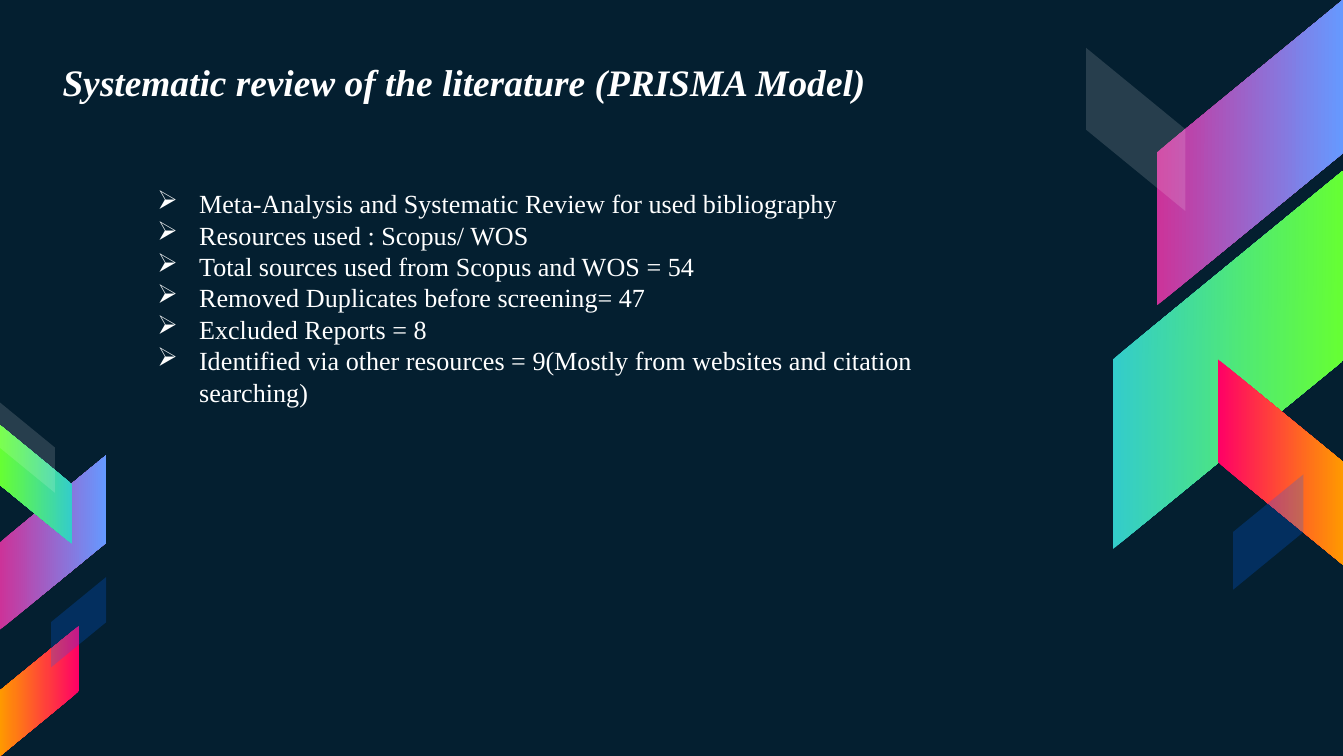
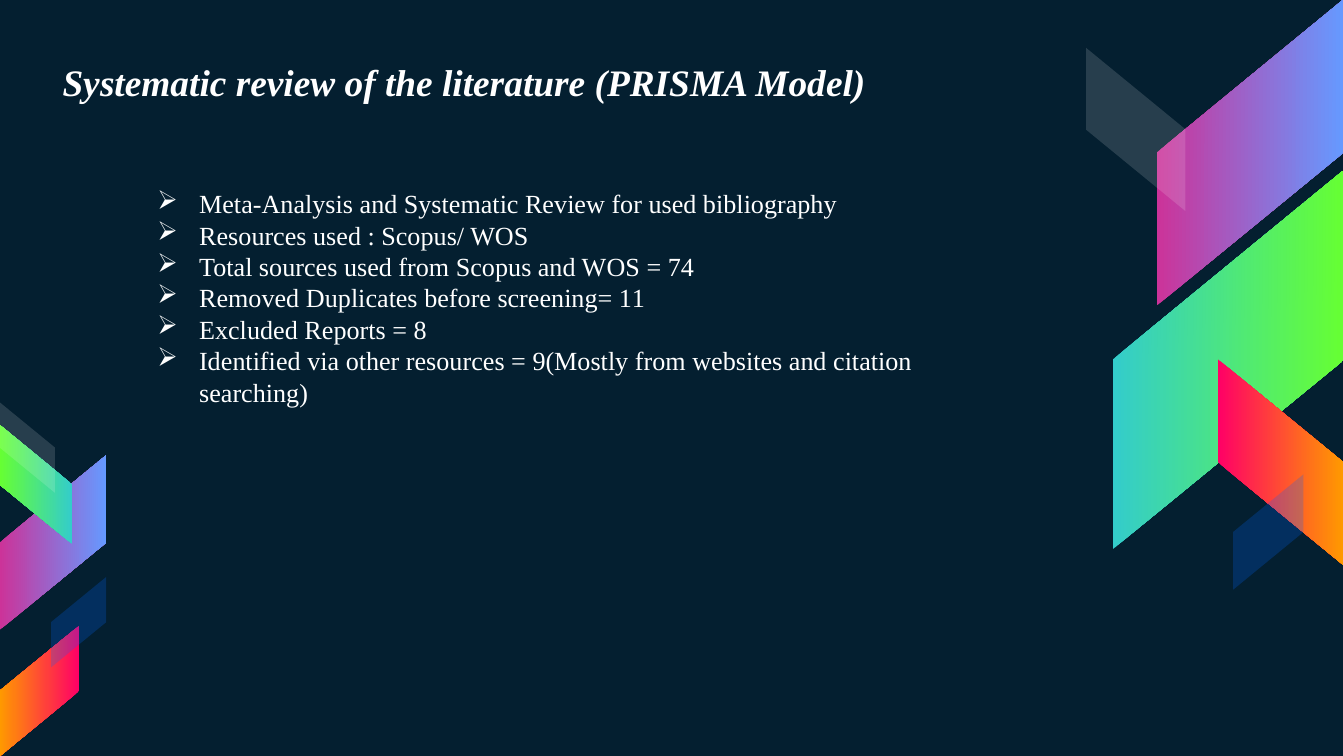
54: 54 -> 74 (681, 268)
47: 47 -> 11 (632, 299)
